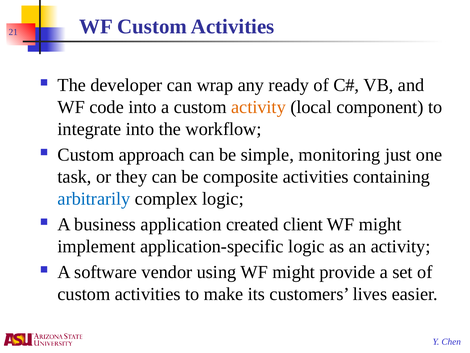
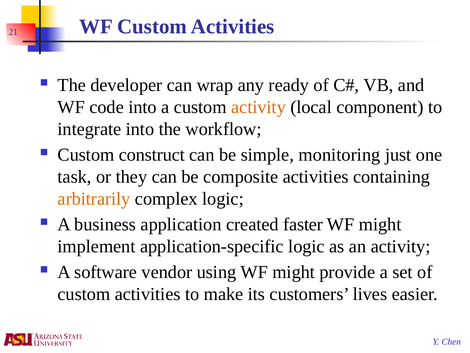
approach: approach -> construct (152, 155)
arbitrarily colour: blue -> orange (94, 198)
client: client -> faster (303, 224)
